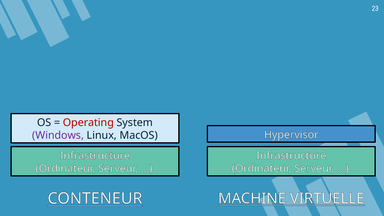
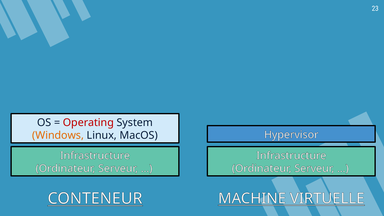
Windows colour: purple -> orange (58, 135)
